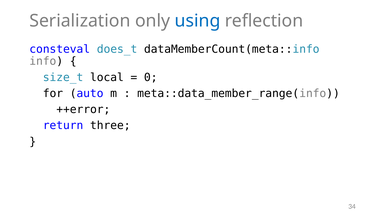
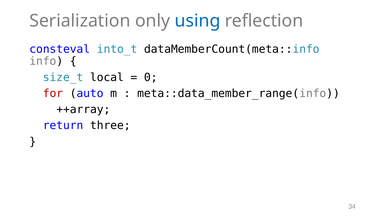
does_t: does_t -> into_t (117, 49)
for colour: black -> red (53, 94)
++error: ++error -> ++array (83, 110)
